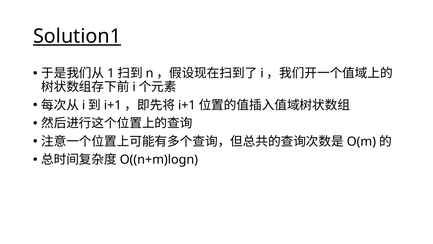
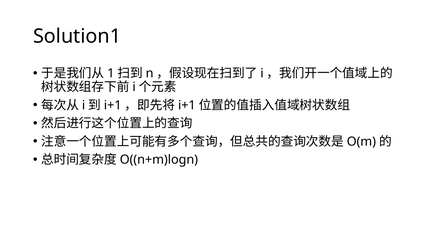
Solution1 underline: present -> none (77, 36)
